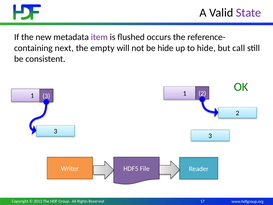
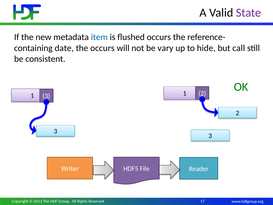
item colour: purple -> blue (99, 37)
next: next -> date (64, 48)
the empty: empty -> occurs (102, 48)
be hide: hide -> vary (165, 48)
